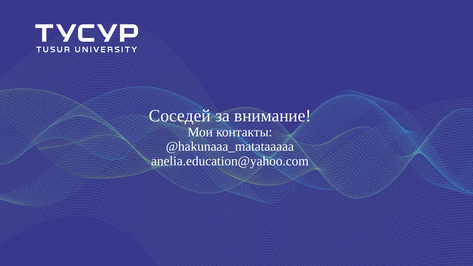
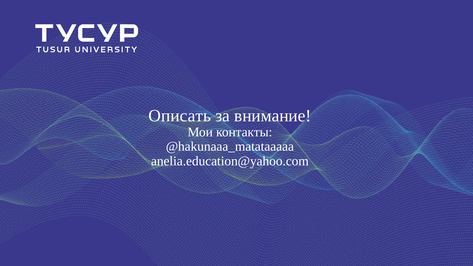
Соседей: Соседей -> Описать (180, 116)
